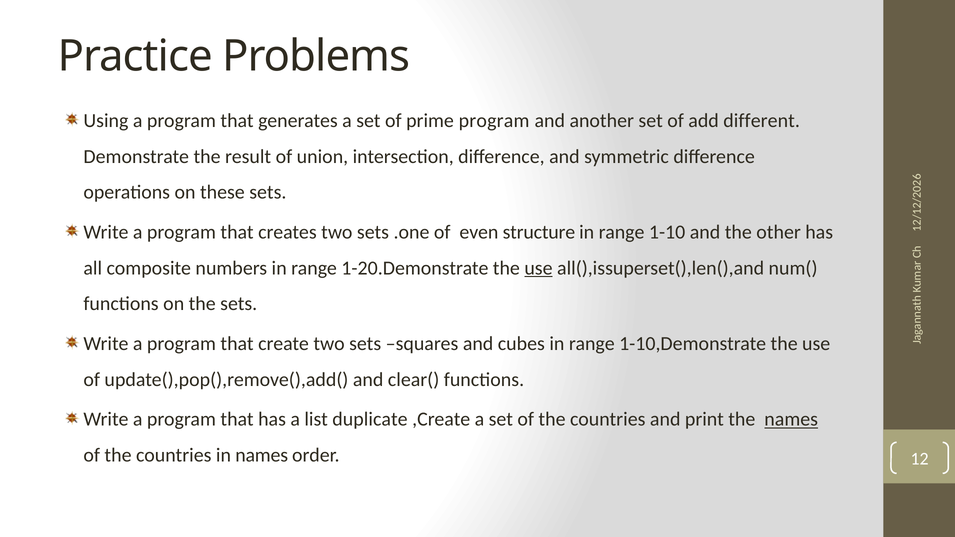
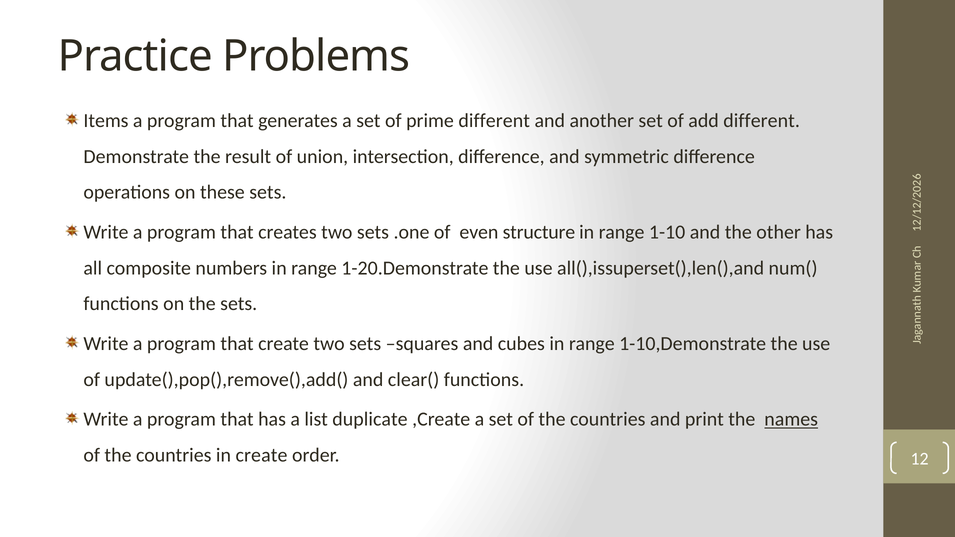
Using: Using -> Items (106, 121)
prime program: program -> different (494, 121)
use underline: present -> none (538, 268)
in names: names -> create (262, 455)
